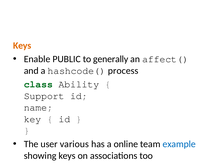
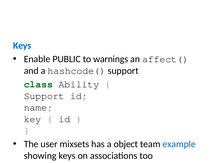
Keys colour: orange -> blue (22, 46)
generally: generally -> warnings (111, 59)
hashcode( process: process -> support (123, 71)
various: various -> mixsets (74, 144)
online: online -> object (126, 144)
